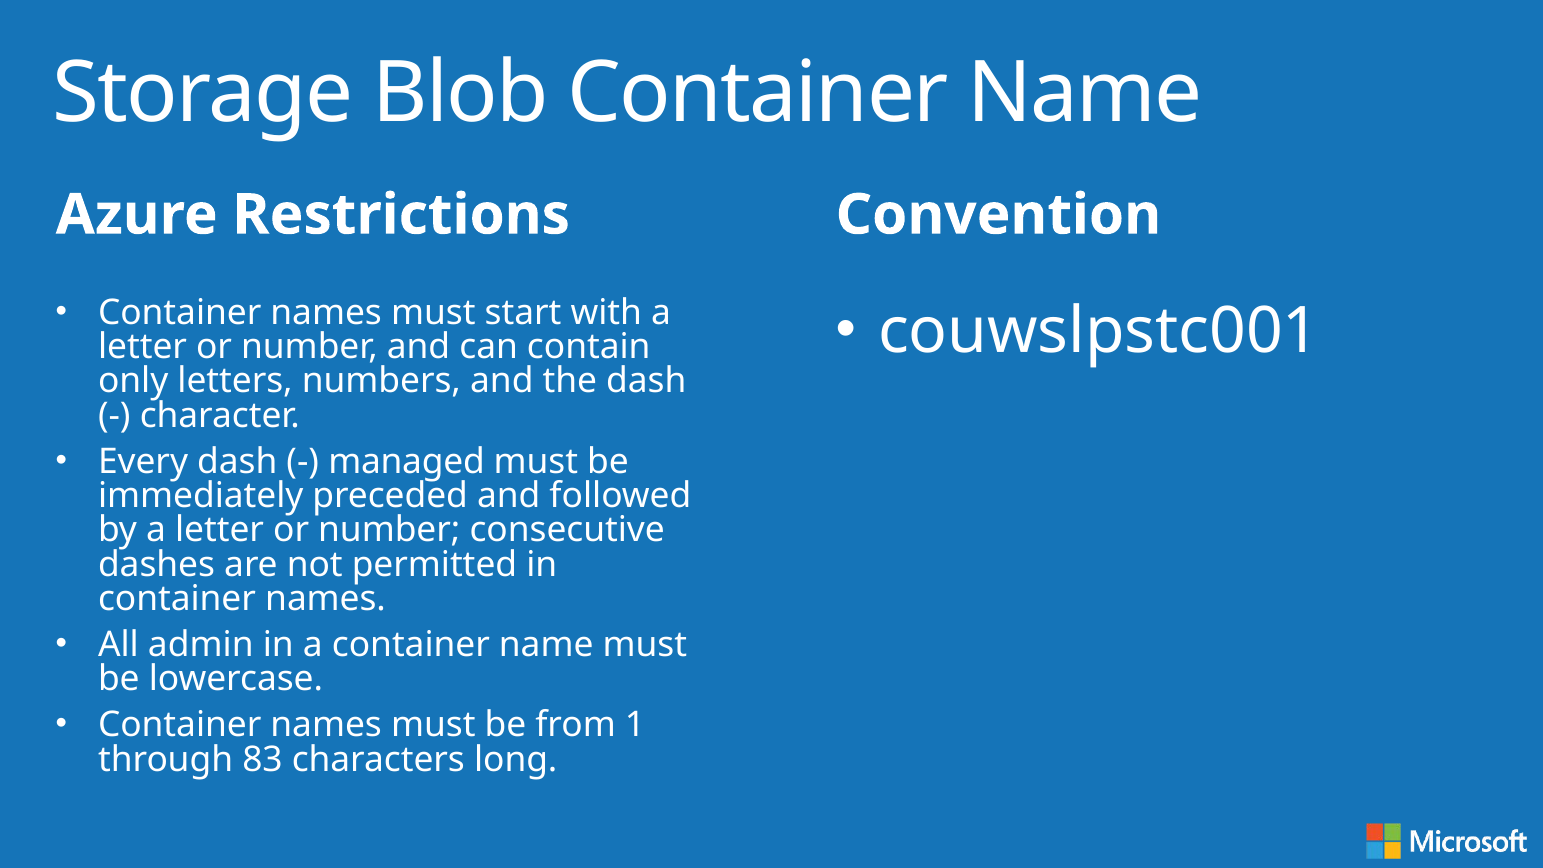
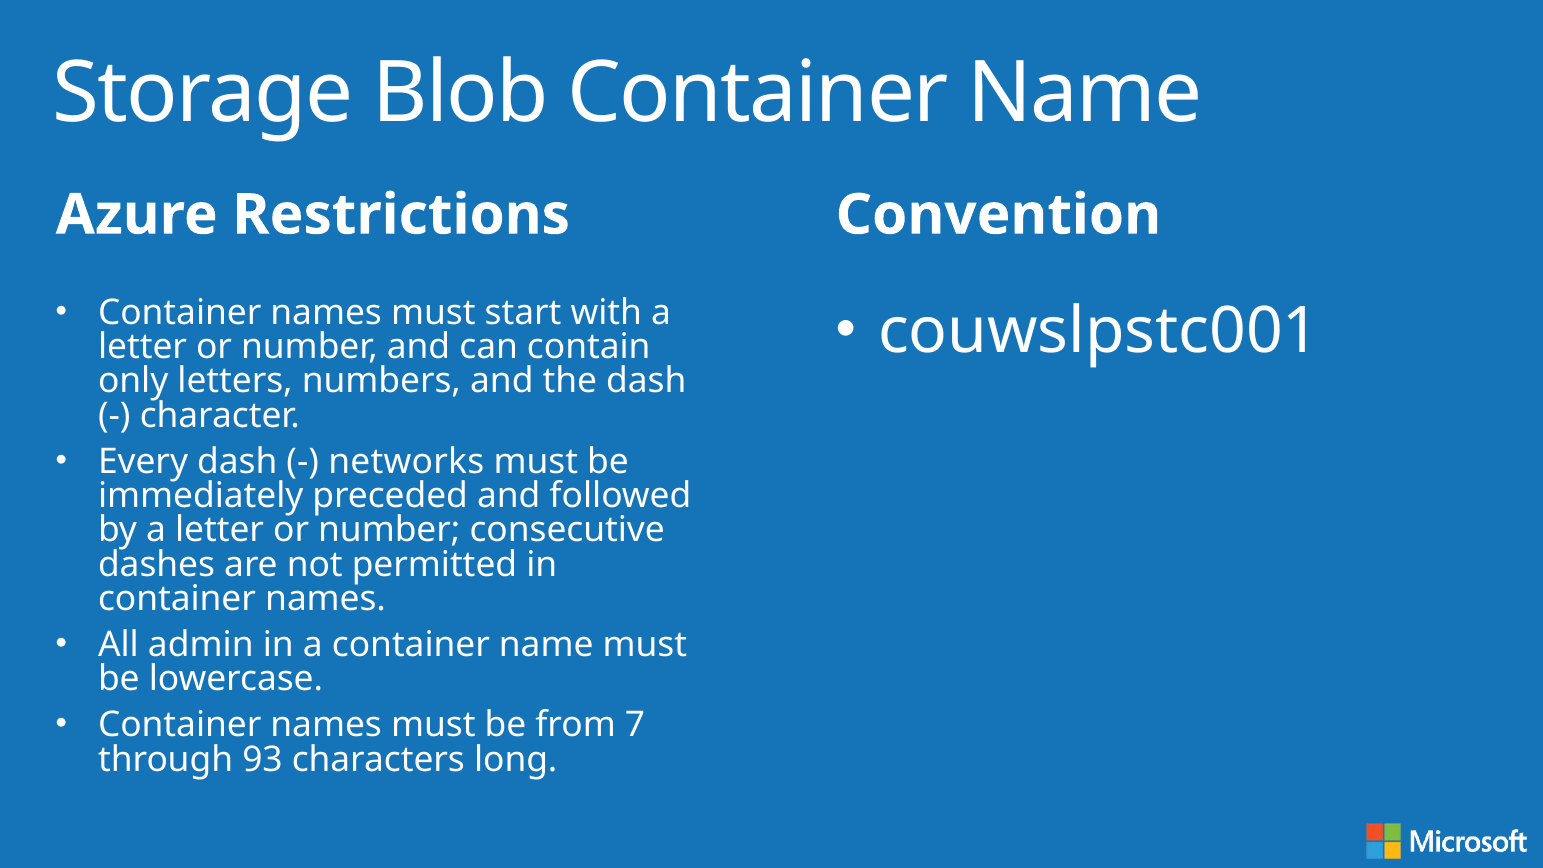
managed: managed -> networks (406, 462)
1: 1 -> 7 (635, 725)
83: 83 -> 93 (262, 759)
